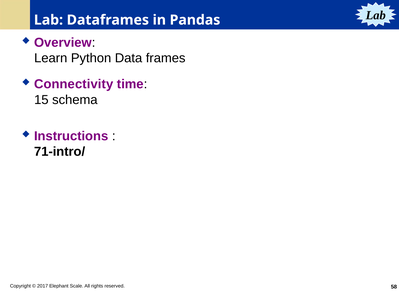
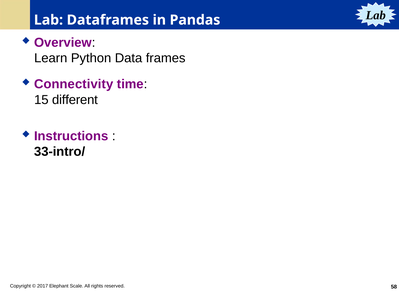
schema: schema -> different (75, 100)
71-intro/: 71-intro/ -> 33-intro/ (60, 152)
